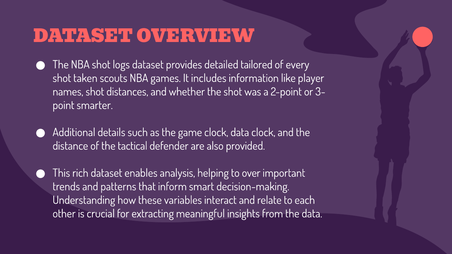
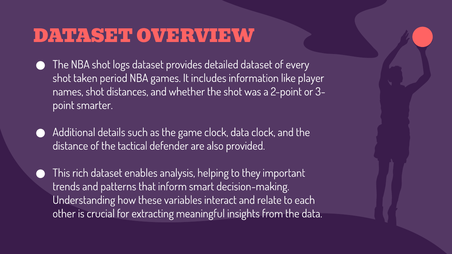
detailed tailored: tailored -> dataset (256, 65)
scouts: scouts -> period (114, 78)
over: over -> they (251, 173)
